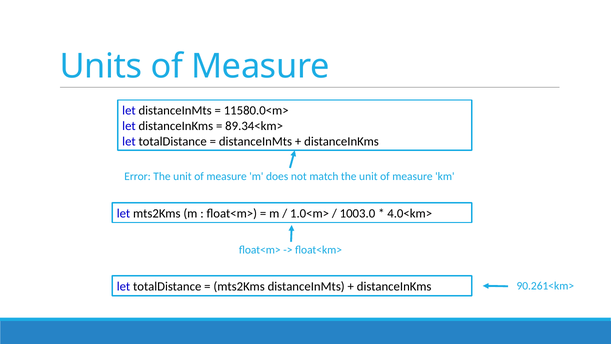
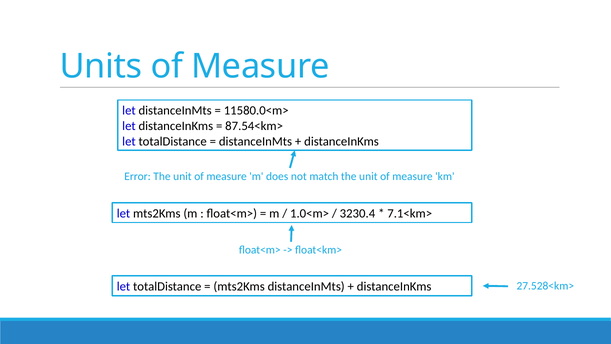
89.34<km>: 89.34<km> -> 87.54<km> (254, 126)
1003.0: 1003.0 -> 3230.4 (357, 213)
4.0<km>: 4.0<km> -> 7.1<km> (410, 213)
90.261<km>: 90.261<km> -> 27.528<km> (545, 285)
